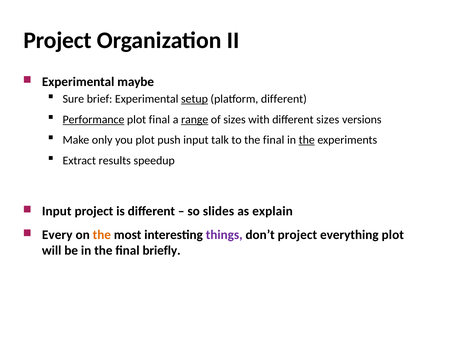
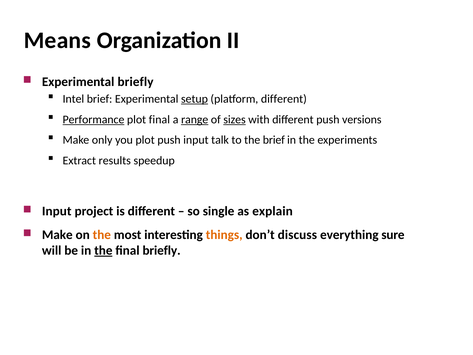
Project: Project -> Means (57, 40)
Experimental maybe: maybe -> briefly (136, 82)
Sure: Sure -> Intel (73, 99)
sizes underline: none -> present (235, 119)
different sizes: sizes -> push (328, 119)
to the final: final -> brief (274, 140)
the underline: present -> none (307, 140)
slides: slides -> single (219, 211)
Every: Every -> Make (57, 235)
things colour: purple -> orange (224, 235)
don’t project: project -> discuss (297, 235)
everything plot: plot -> sure (393, 235)
the underline: none -> present (103, 250)
